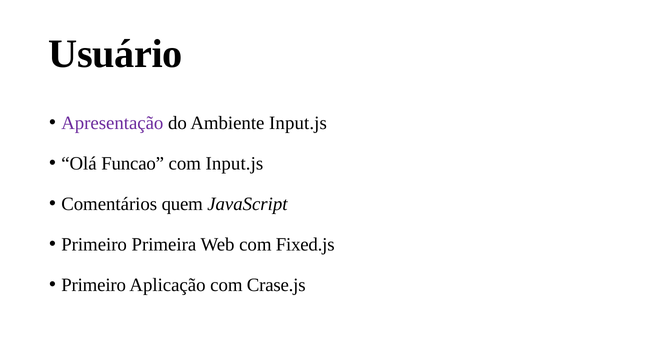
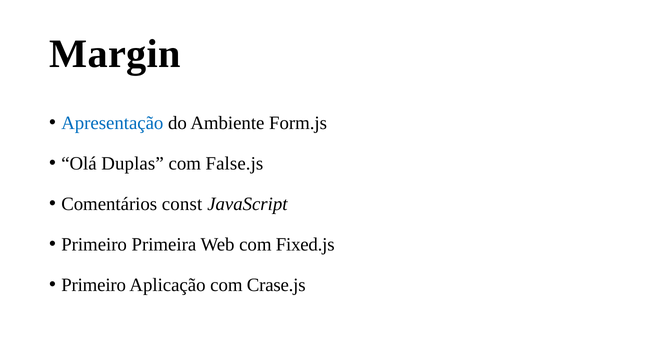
Usuário: Usuário -> Margin (115, 54)
Apresentação colour: purple -> blue (112, 123)
Ambiente Input.js: Input.js -> Form.js (298, 123)
Funcao: Funcao -> Duplas (133, 163)
com Input.js: Input.js -> False.js (234, 163)
quem: quem -> const (182, 204)
